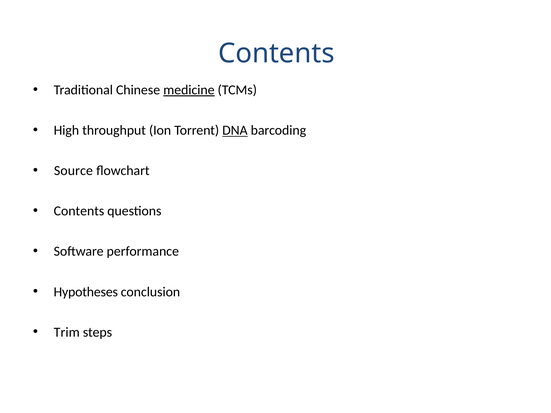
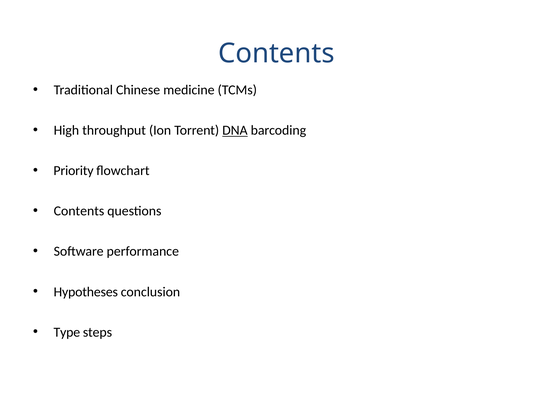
medicine underline: present -> none (189, 90)
Source: Source -> Priority (74, 171)
Trim: Trim -> Type (67, 332)
